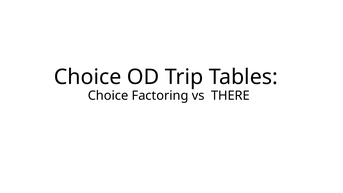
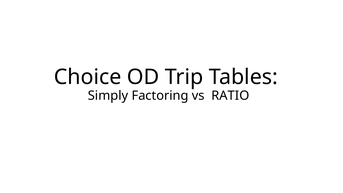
Choice: Choice -> Simply (108, 95)
THERE: THERE -> RATIO (230, 95)
